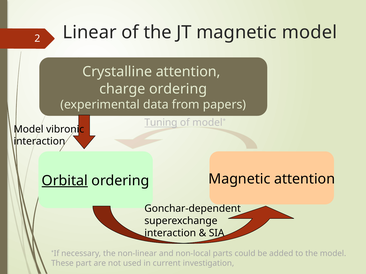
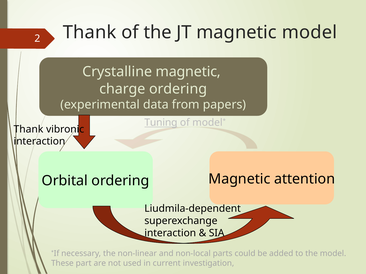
Linear: Linear -> Thank (90, 33)
Crystalline attention: attention -> magnetic (188, 72)
Model: Model -> Thank (28, 129)
Orbital underline: present -> none (65, 181)
Gonchar-dependent: Gonchar-dependent -> Liudmila-dependent (193, 209)
